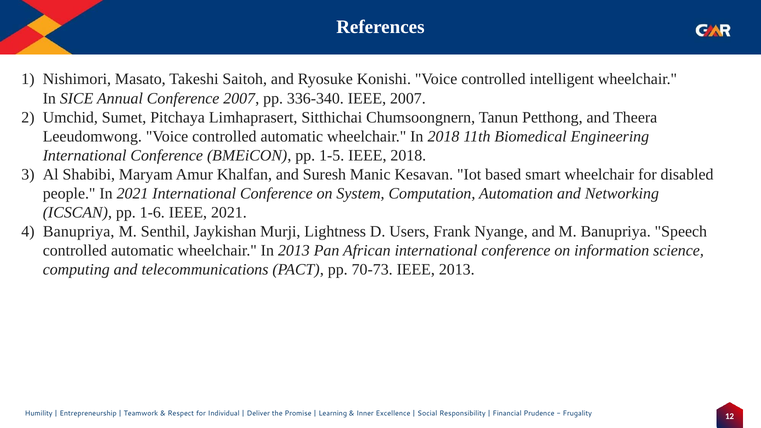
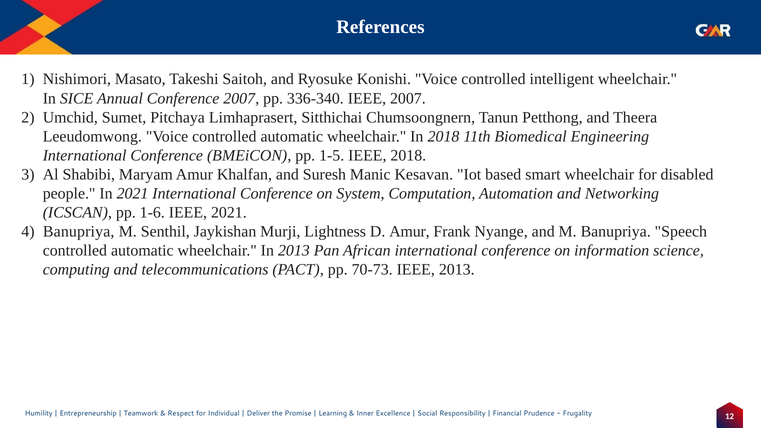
D Users: Users -> Amur (409, 232)
